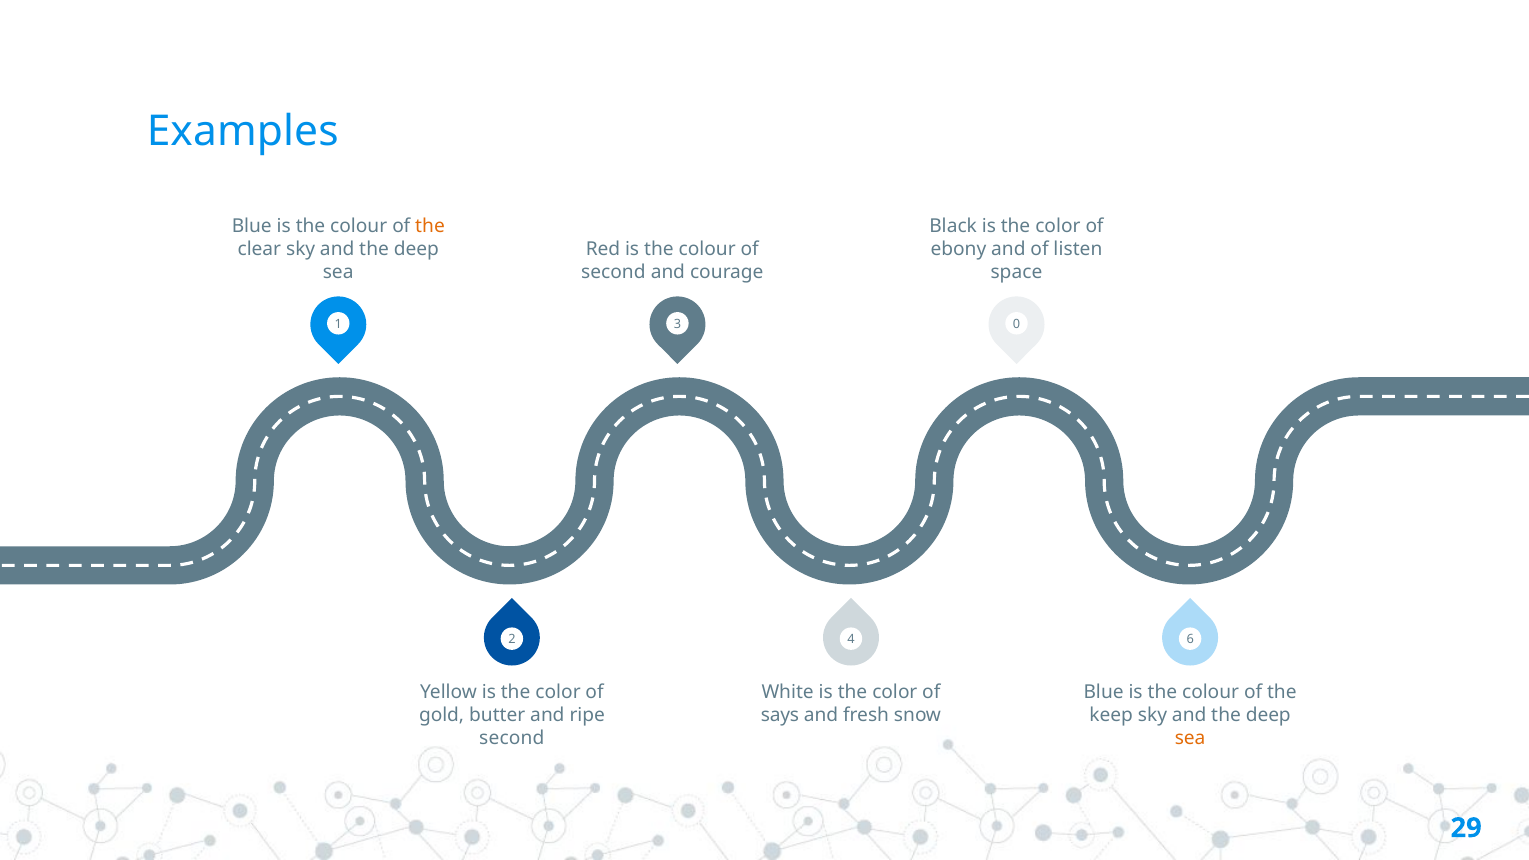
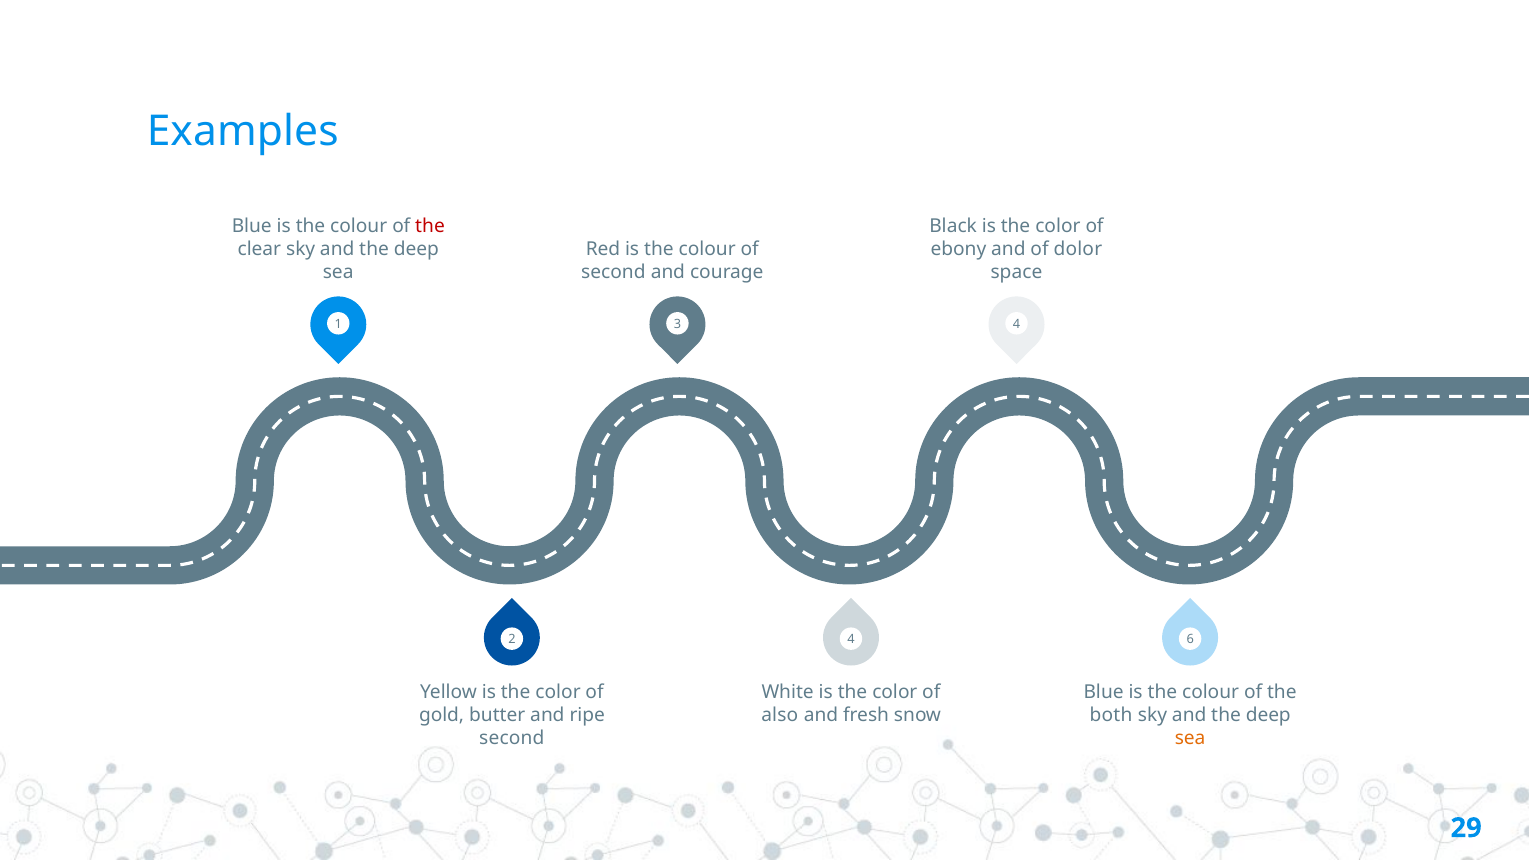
the colour: orange -> red (430, 226)
listen: listen -> dolor (1078, 249)
3 0: 0 -> 4 (1017, 324)
says: says -> also (780, 715)
keep: keep -> both (1111, 715)
